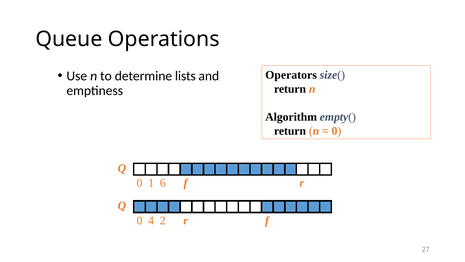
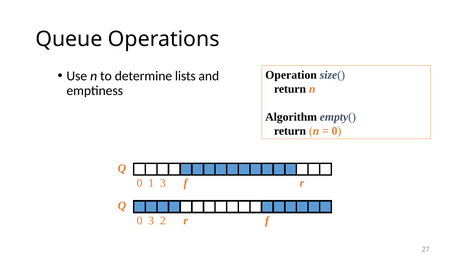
Operators: Operators -> Operation (291, 75)
1 6: 6 -> 3 (163, 183)
0 4: 4 -> 3 (151, 220)
